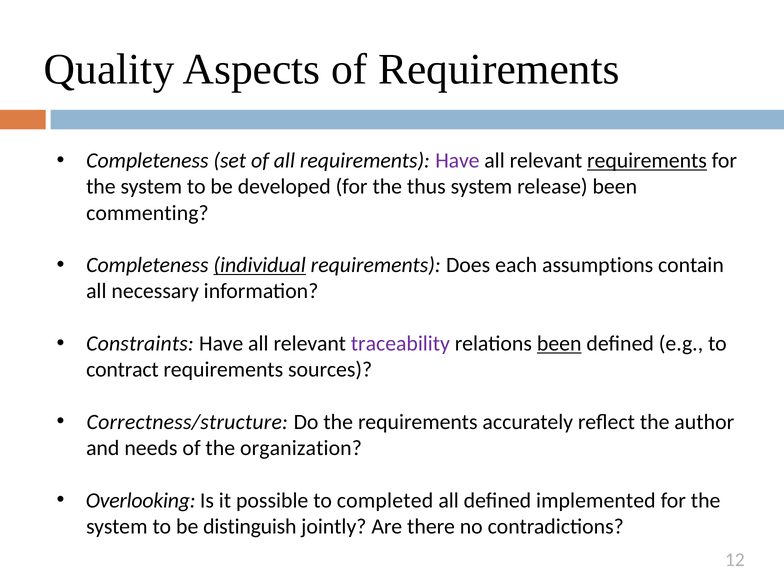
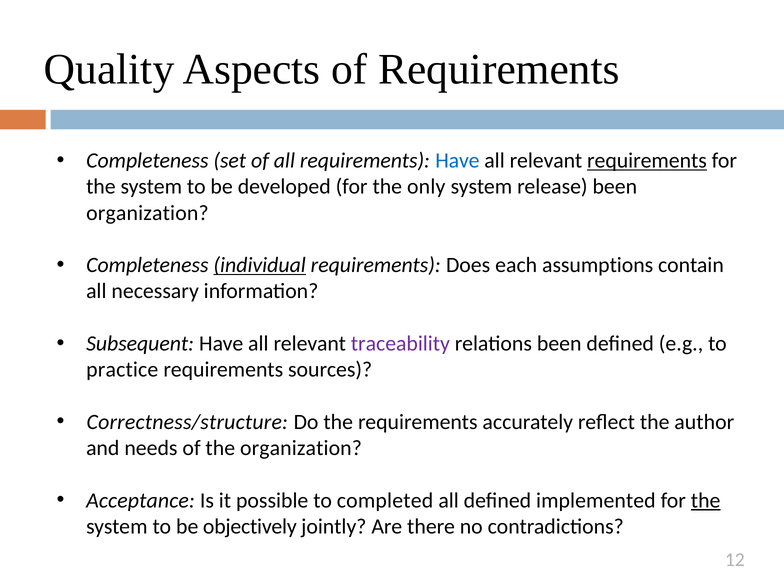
Have colour: purple -> blue (457, 161)
thus: thus -> only (426, 187)
commenting: commenting -> organization (147, 213)
Constraints: Constraints -> Subsequent (140, 344)
been underline: present -> none (559, 344)
contract: contract -> practice (122, 370)
Overlooking: Overlooking -> Acceptance (141, 500)
the underline: none -> present (706, 500)
distinguish: distinguish -> objectively (250, 527)
